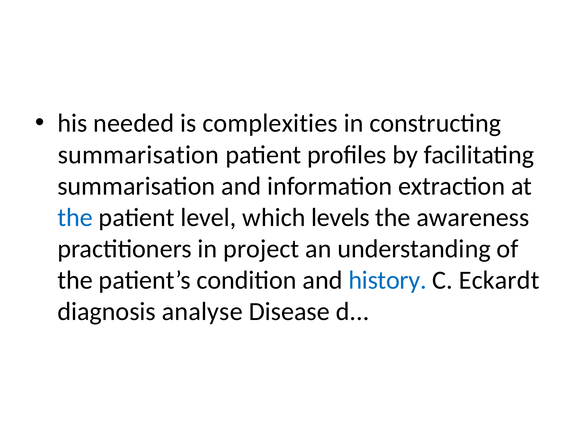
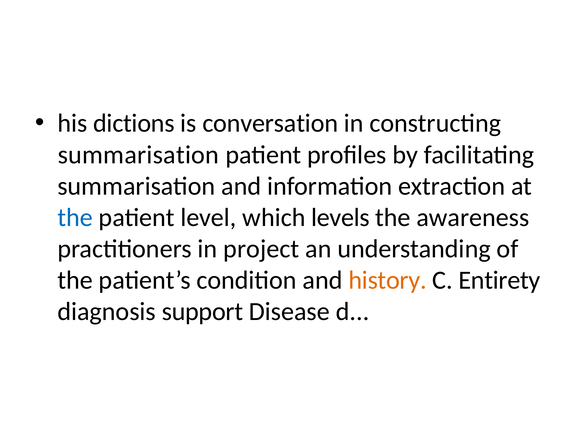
needed: needed -> dictions (134, 123)
complexities: complexities -> conversation (270, 123)
history colour: blue -> orange (388, 280)
Eckardt: Eckardt -> Entirety (499, 280)
analyse: analyse -> support (202, 312)
